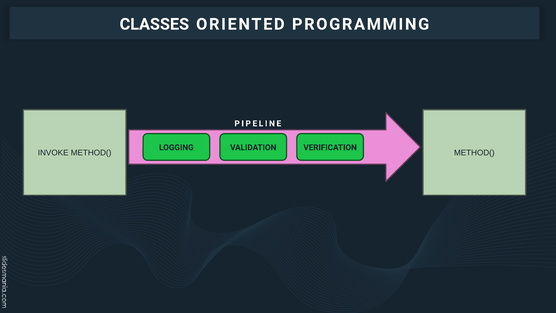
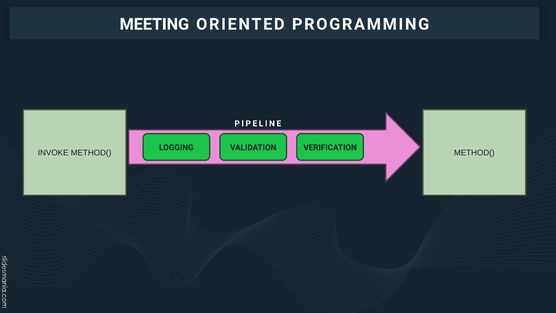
CLASSES: CLASSES -> MEETING (154, 24)
